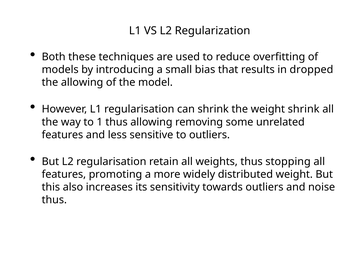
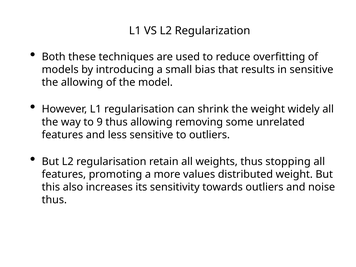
in dropped: dropped -> sensitive (311, 70)
weight shrink: shrink -> widely (304, 109)
1: 1 -> 9 (100, 122)
widely: widely -> values (199, 174)
